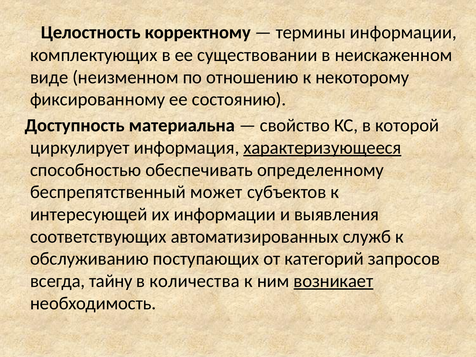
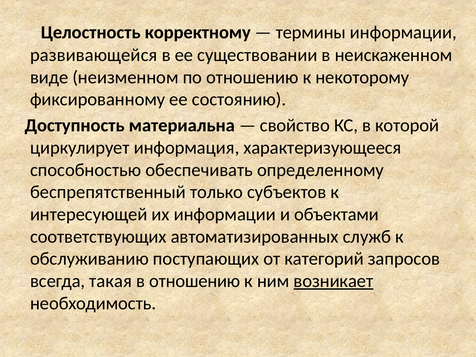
комплектующих: комплектующих -> развивающейся (94, 55)
характеризующееся underline: present -> none (322, 148)
может: может -> только (216, 192)
выявления: выявления -> объектами (337, 214)
тайну: тайну -> такая (111, 281)
в количества: количества -> отношению (195, 281)
